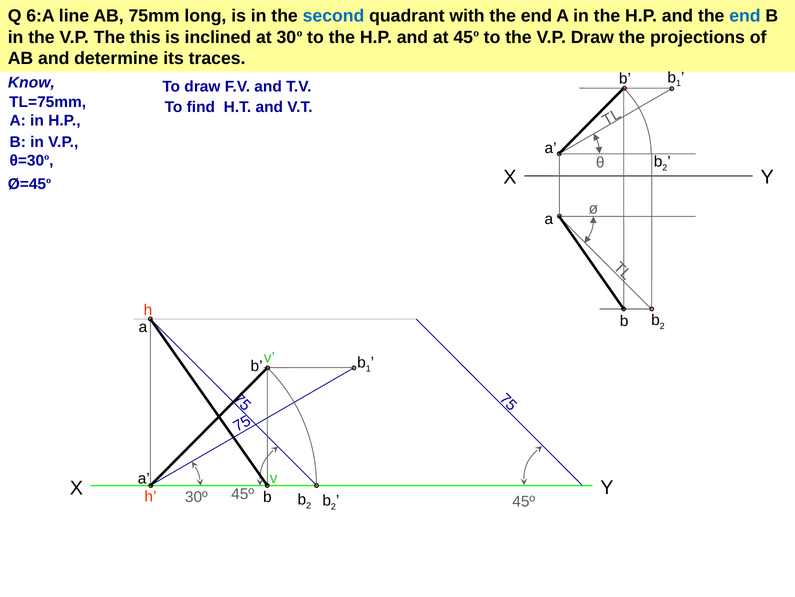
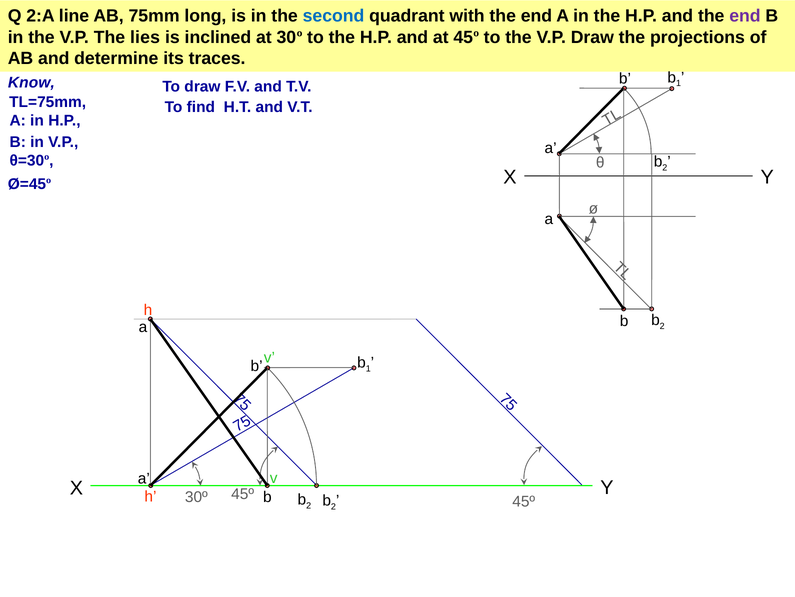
6:A: 6:A -> 2:A (41, 16)
end colour: blue -> purple (745, 16)
this: this -> lies (145, 37)
